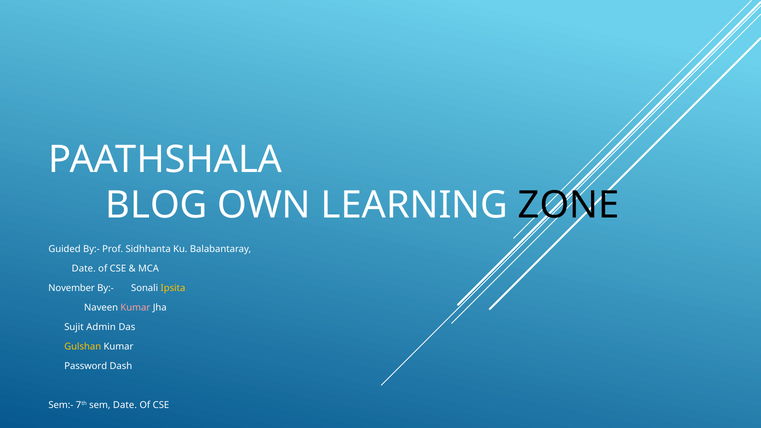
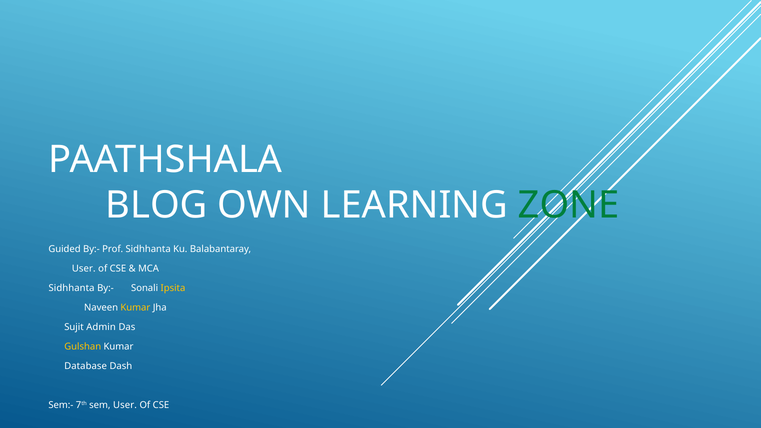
ZONE colour: black -> green (569, 205)
Date: Date -> User (84, 269)
November: November -> Sidhhanta (72, 288)
Kumar colour: pink -> yellow (135, 308)
Password: Password -> Database (86, 366)
sem Date: Date -> User (125, 405)
